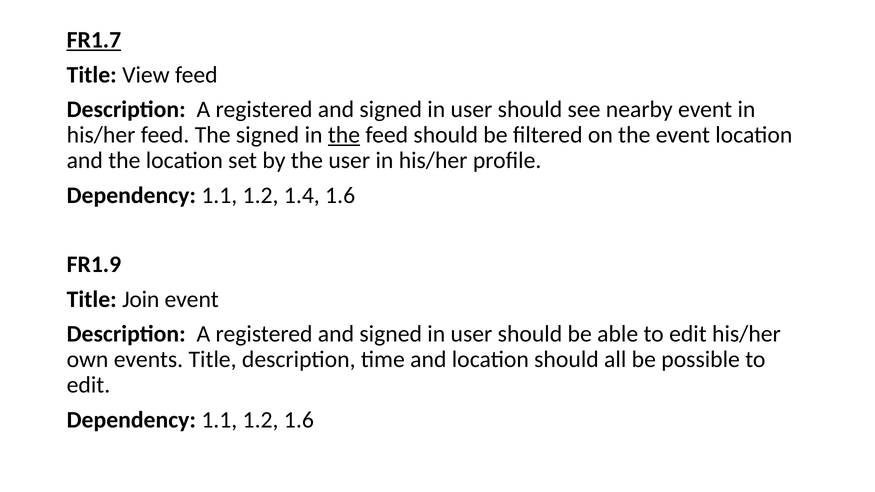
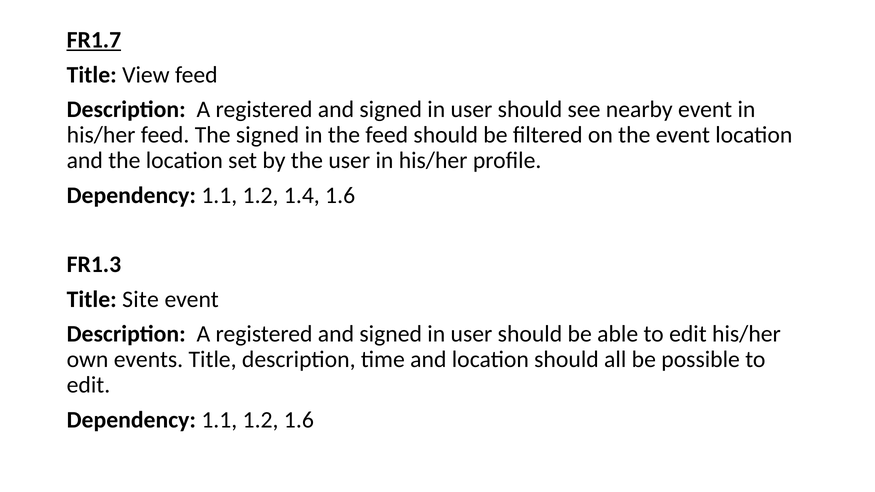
the underline: present -> none (344, 135)
FR1.9: FR1.9 -> FR1.3 (94, 265)
Join: Join -> Site (141, 299)
